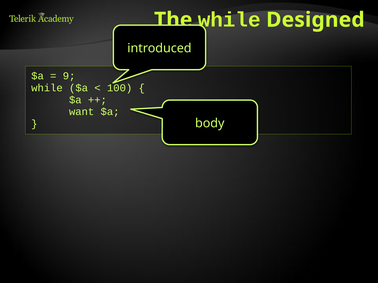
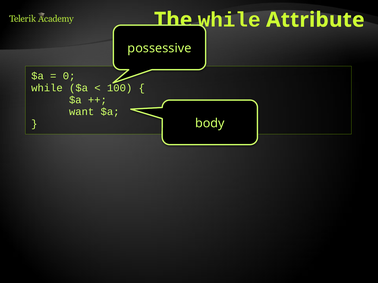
Designed: Designed -> Attribute (315, 20)
introduced: introduced -> possessive (159, 48)
9: 9 -> 0 (69, 76)
